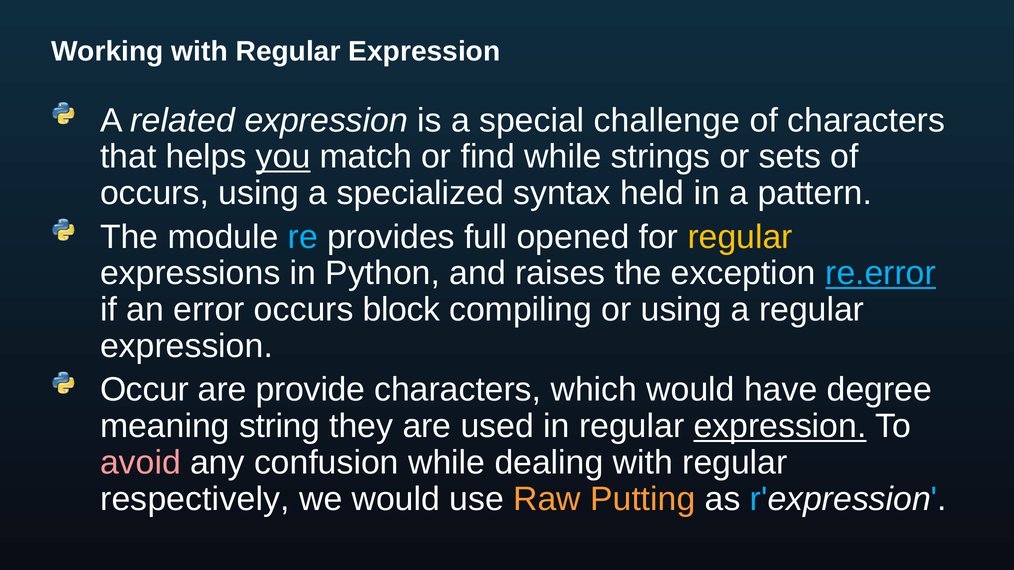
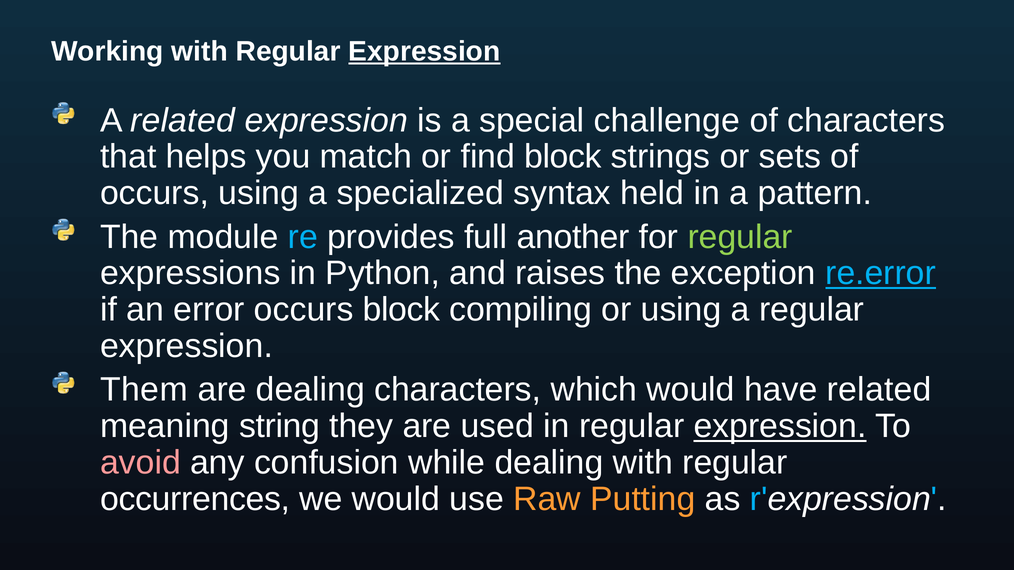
Expression underline: none -> present (424, 51)
you underline: present -> none (283, 157)
find while: while -> block (563, 157)
opened: opened -> another (573, 237)
regular colour: yellow -> light green (740, 237)
Occur: Occur -> Them (144, 390)
are provide: provide -> dealing (310, 390)
have degree: degree -> related (879, 390)
respectively: respectively -> occurrences (195, 500)
